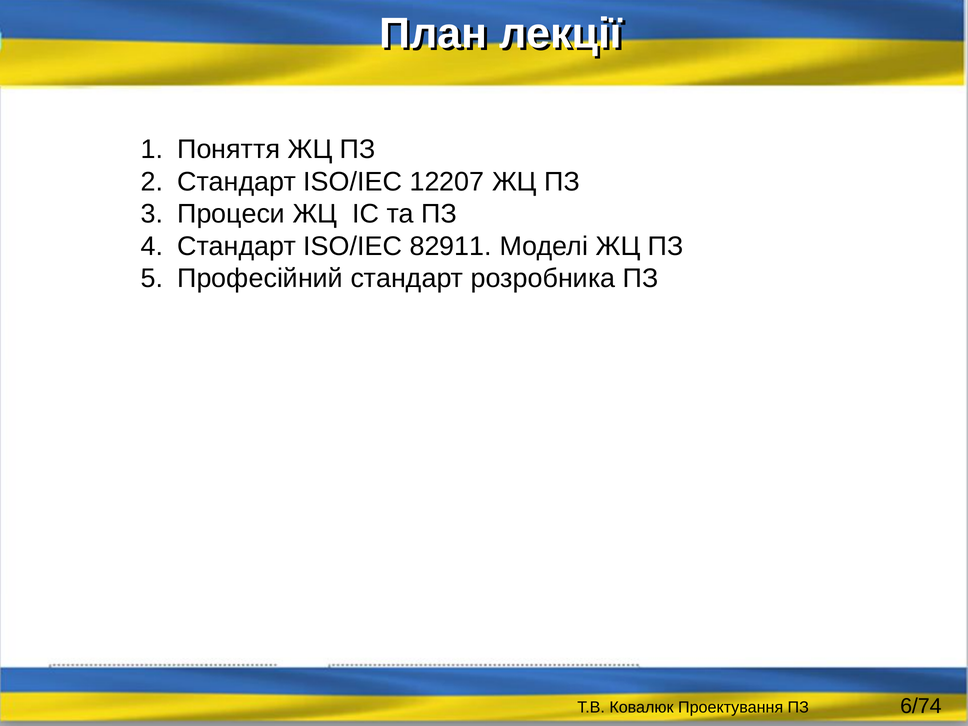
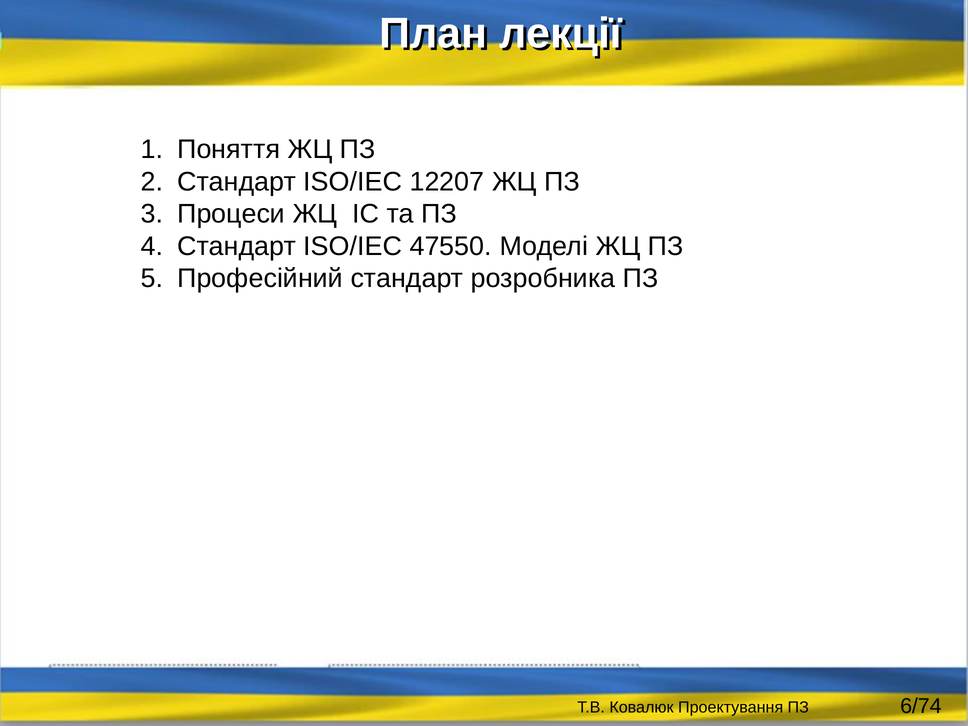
82911: 82911 -> 47550 (451, 246)
